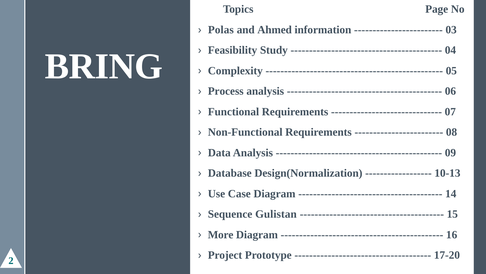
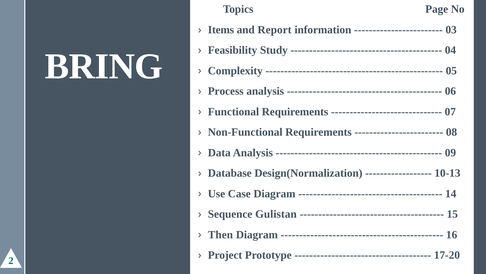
Polas: Polas -> Items (221, 30)
Ahmed: Ahmed -> Report (275, 30)
More: More -> Then (220, 234)
